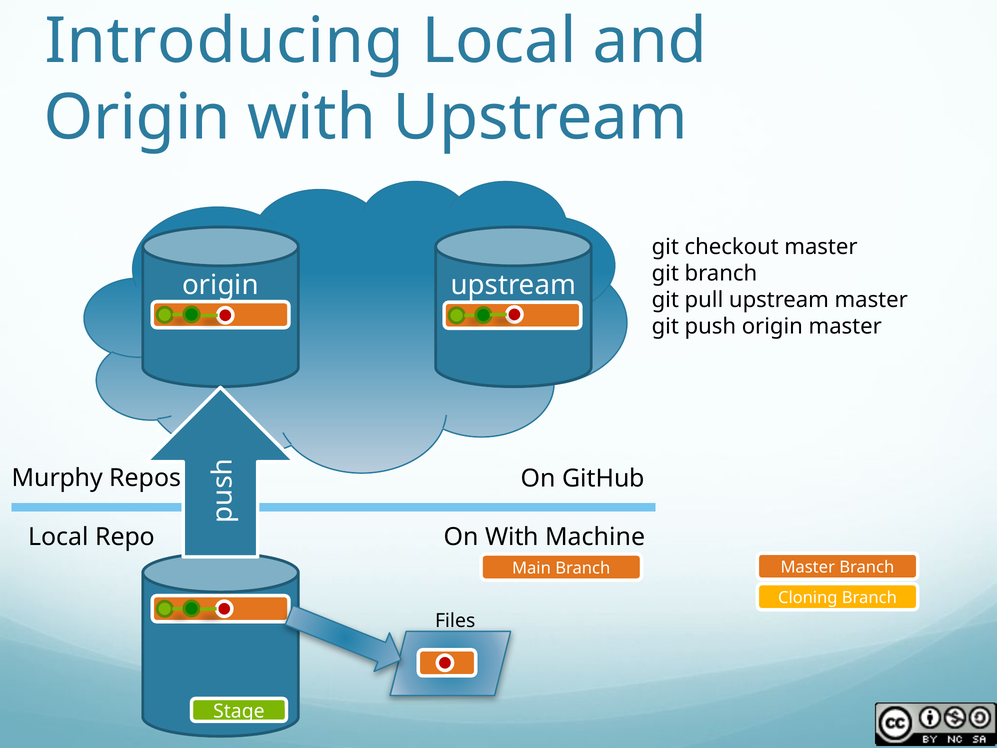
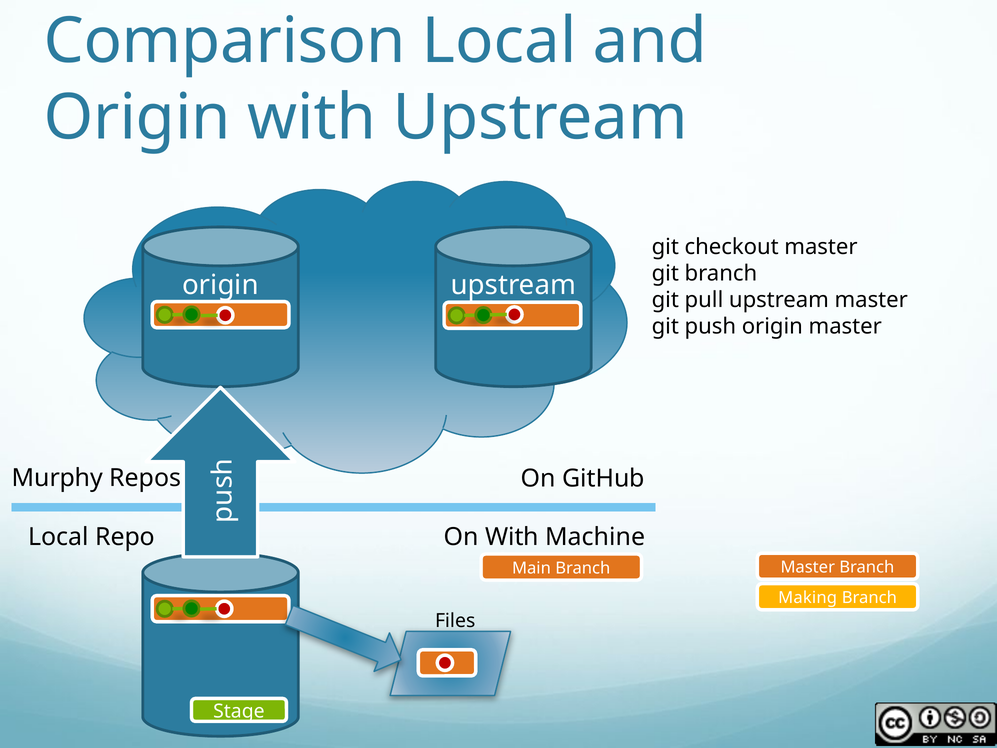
Introducing: Introducing -> Comparison (225, 41)
Cloning: Cloning -> Making (808, 598)
